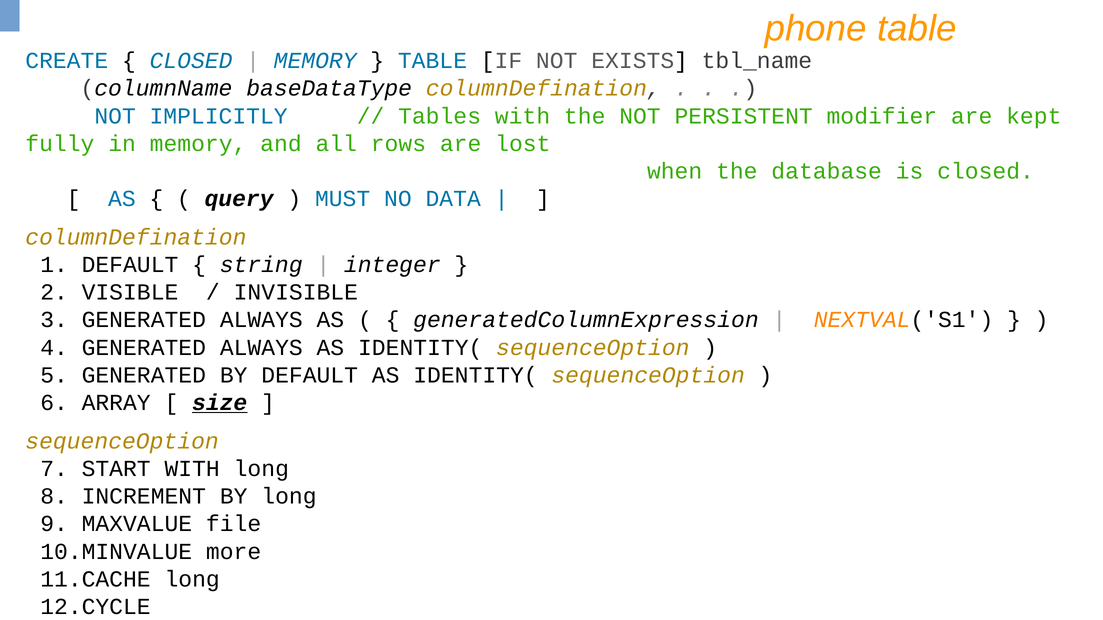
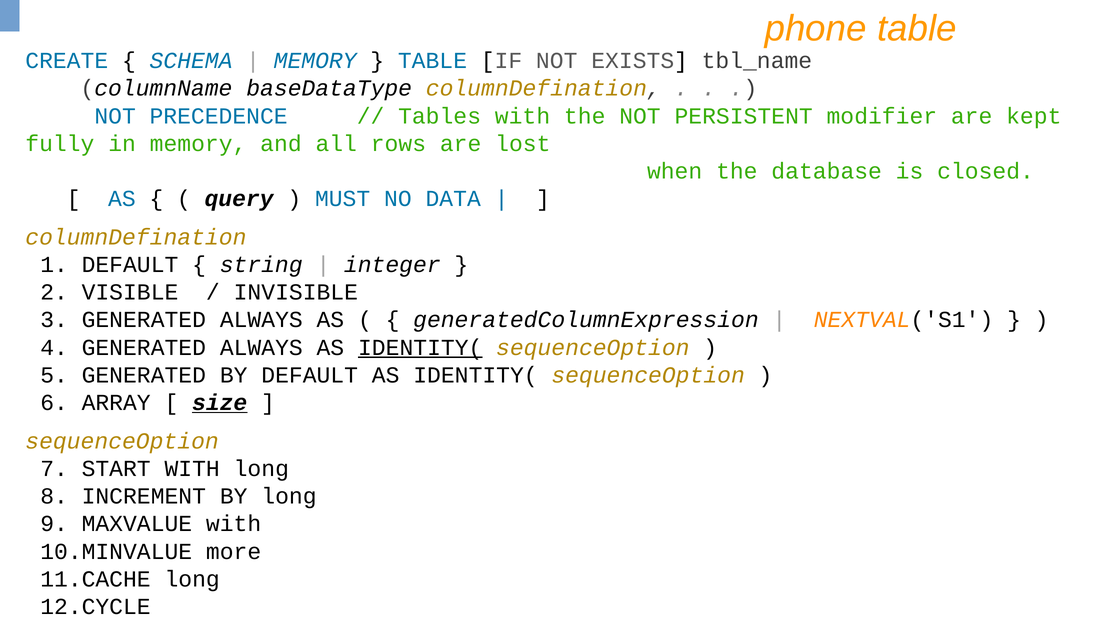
CLOSED: CLOSED -> SCHEMA (191, 61)
IMPLICITLY: IMPLICITLY -> PRECEDENCE (219, 116)
IDENTITY( underline: none -> present (420, 348)
MAXVALUE file: file -> with (234, 524)
